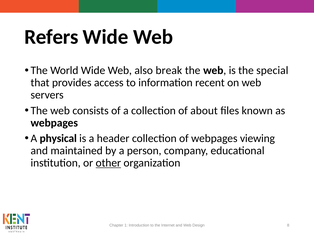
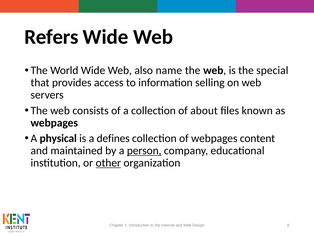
break: break -> name (169, 70)
recent: recent -> selling (210, 83)
header: header -> defines (113, 138)
viewing: viewing -> content (257, 138)
person underline: none -> present (144, 150)
